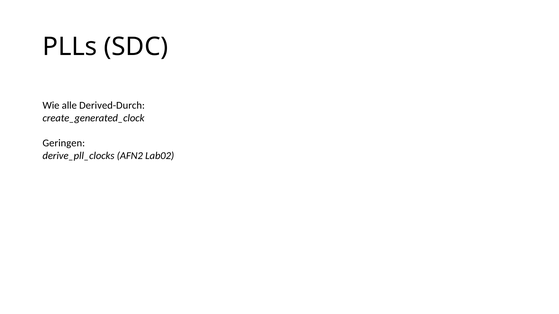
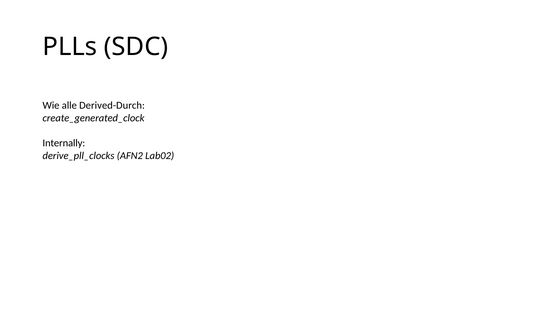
Geringen: Geringen -> Internally (64, 143)
